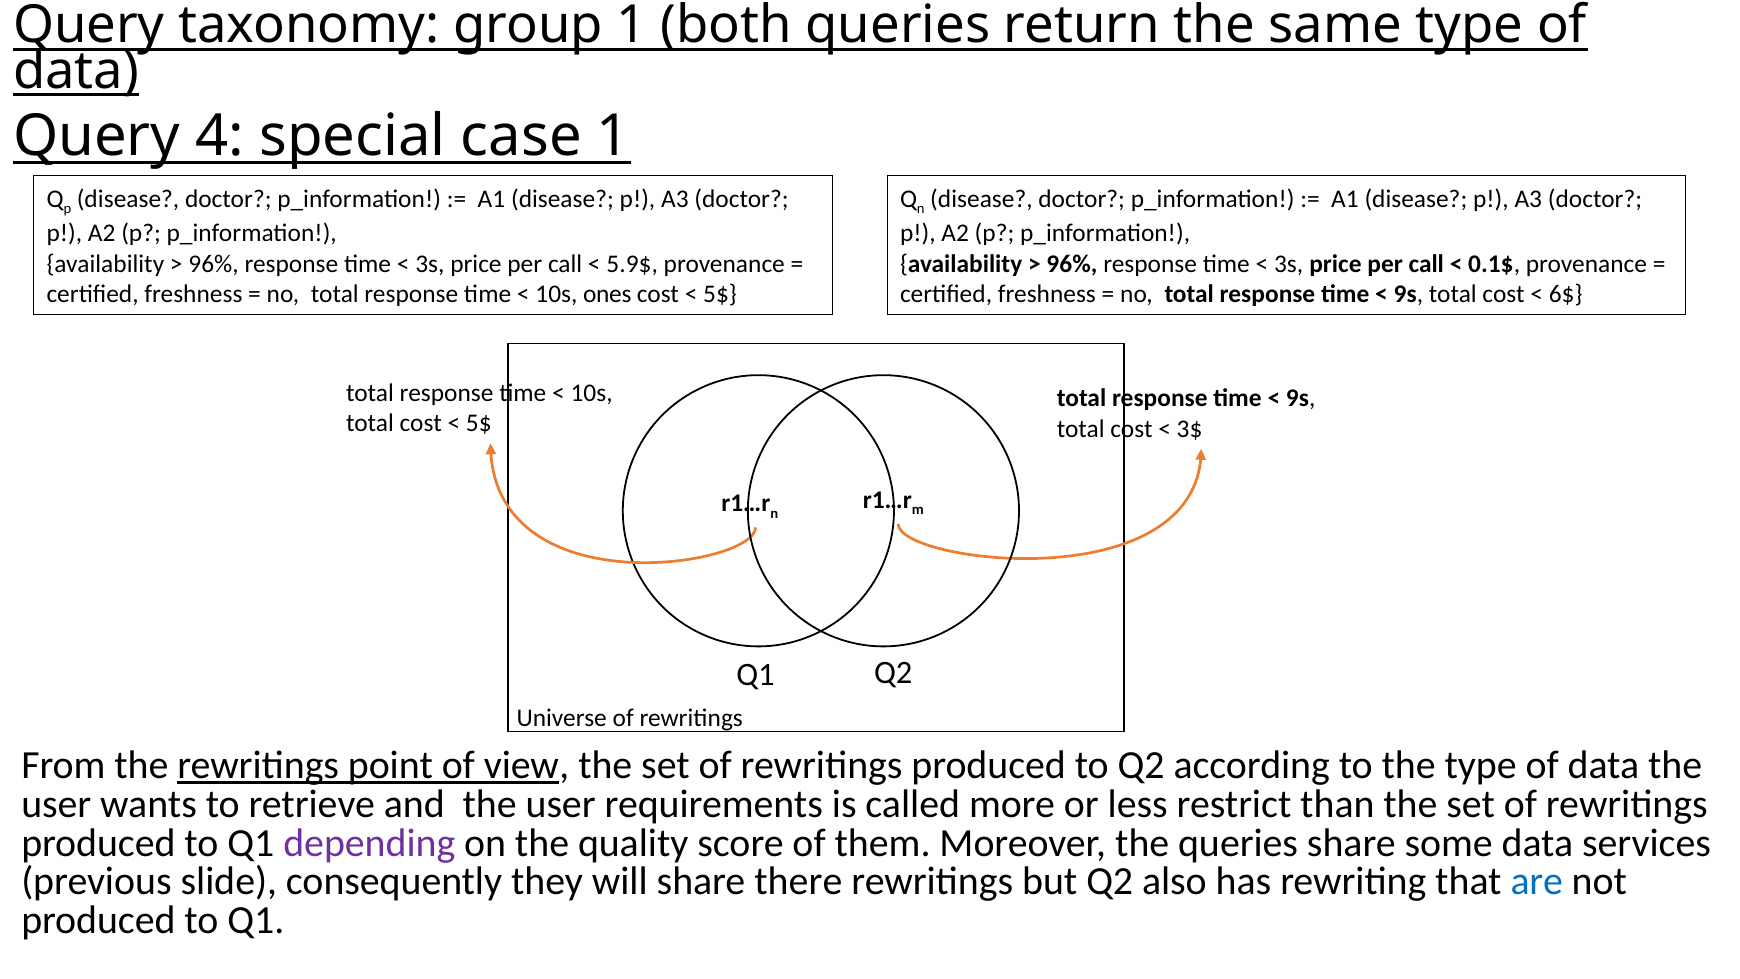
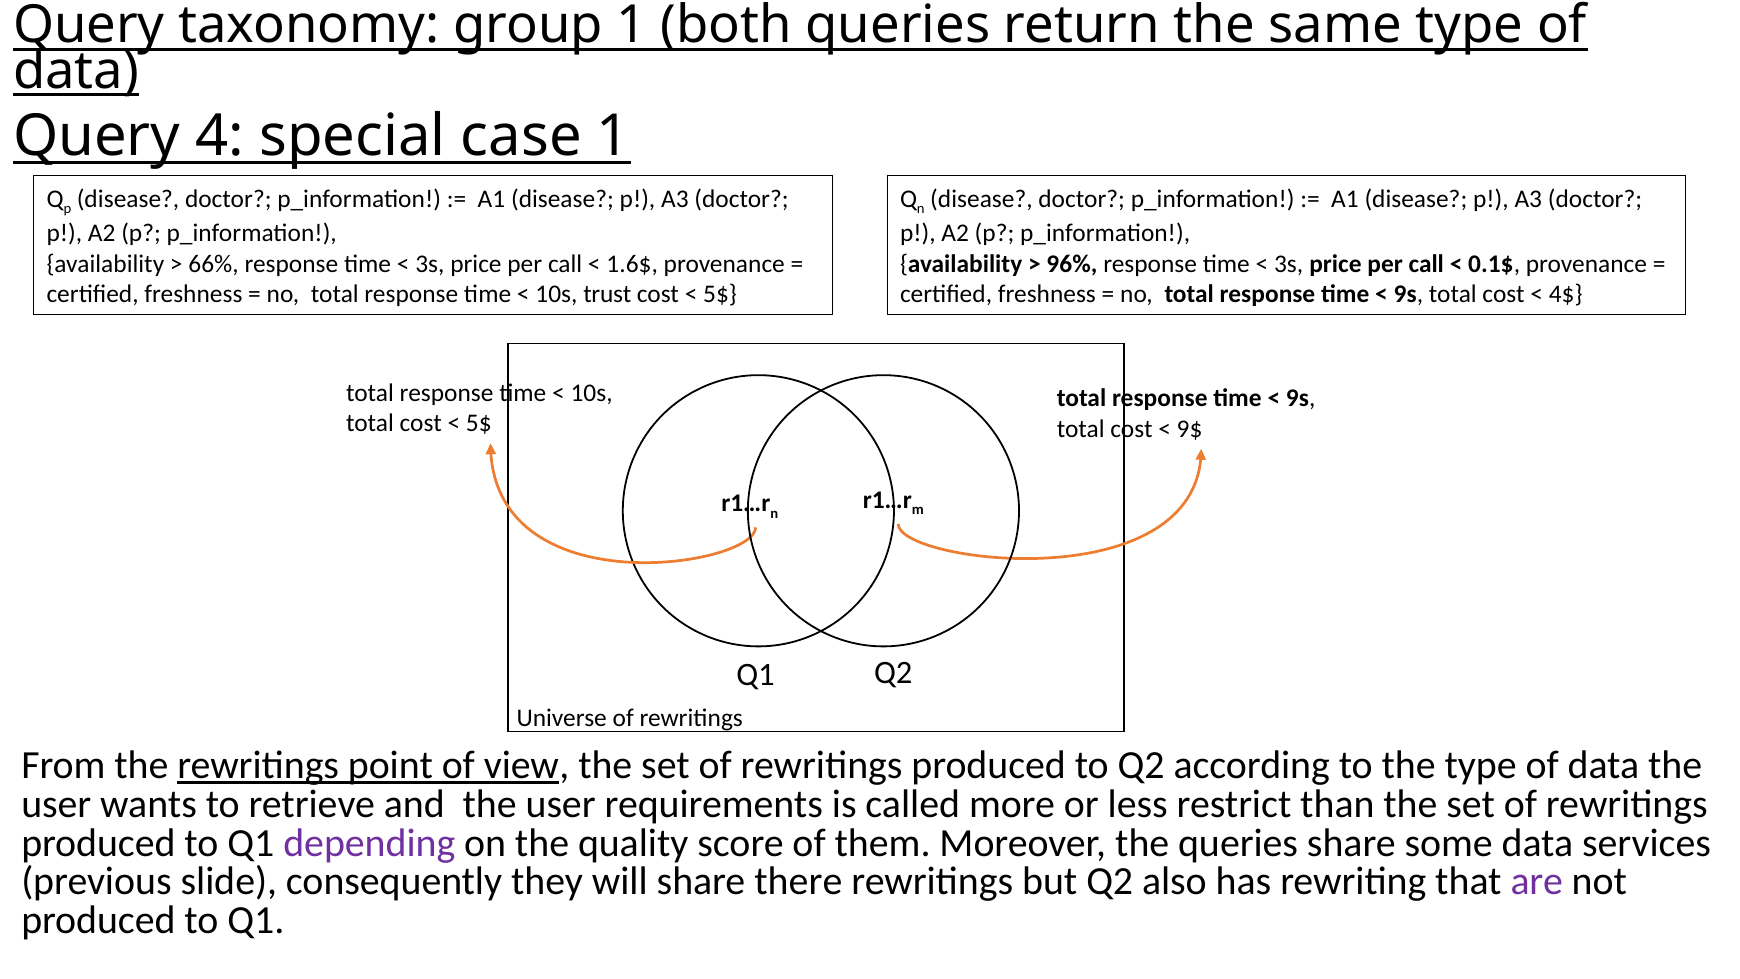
96%: 96% -> 66% (214, 264)
5.9$: 5.9$ -> 1.6$ (632, 264)
ones: ones -> trust (607, 294)
6$: 6$ -> 4$ (1566, 294)
3$: 3$ -> 9$ (1190, 429)
are colour: blue -> purple (1537, 881)
